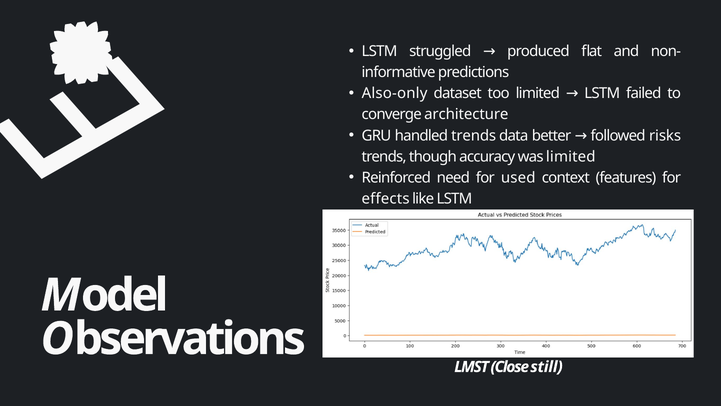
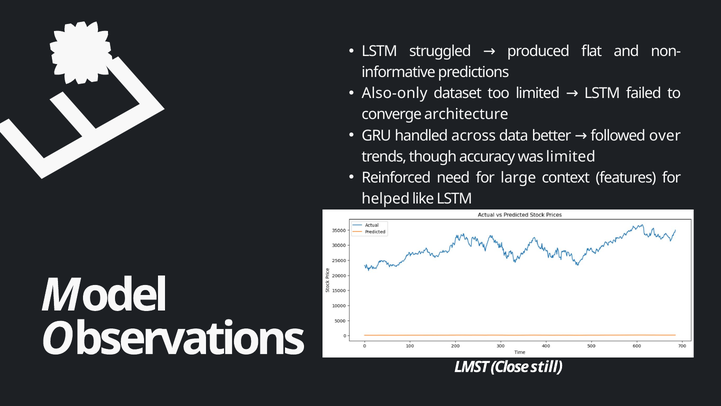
handled trends: trends -> across (474, 135)
risks: risks -> over (665, 135)
used: used -> large (518, 177)
effects: effects -> helped (386, 198)
